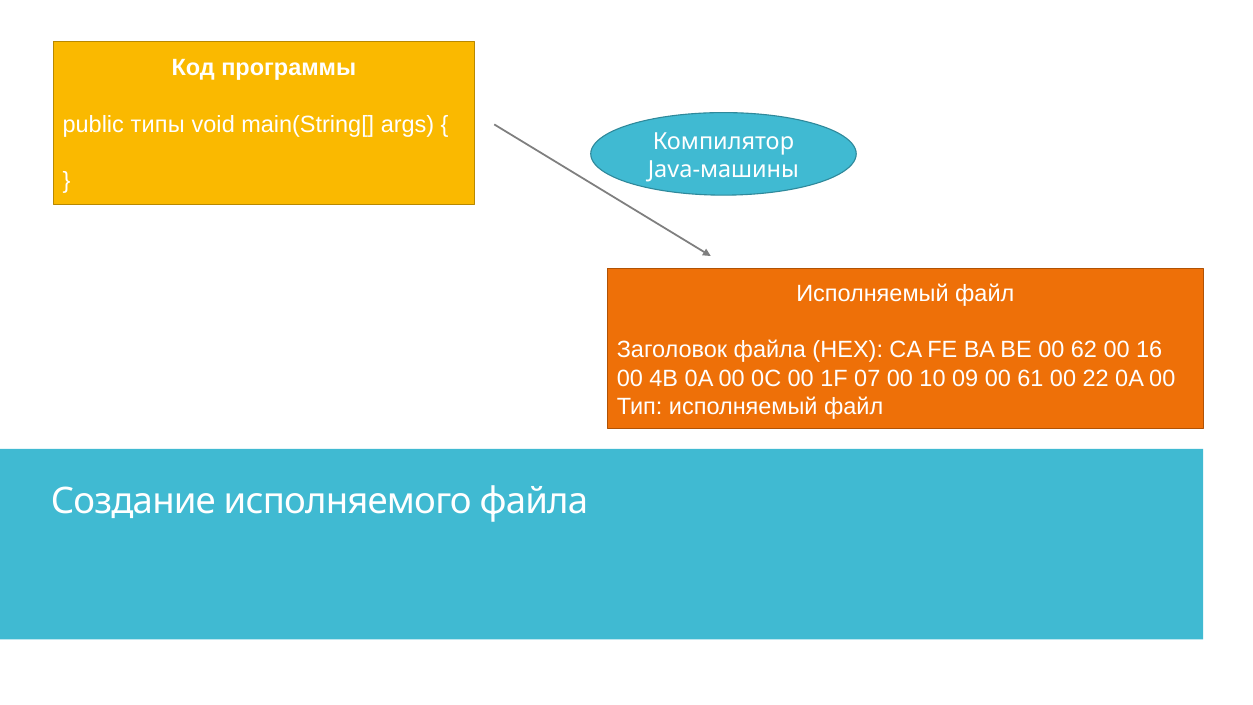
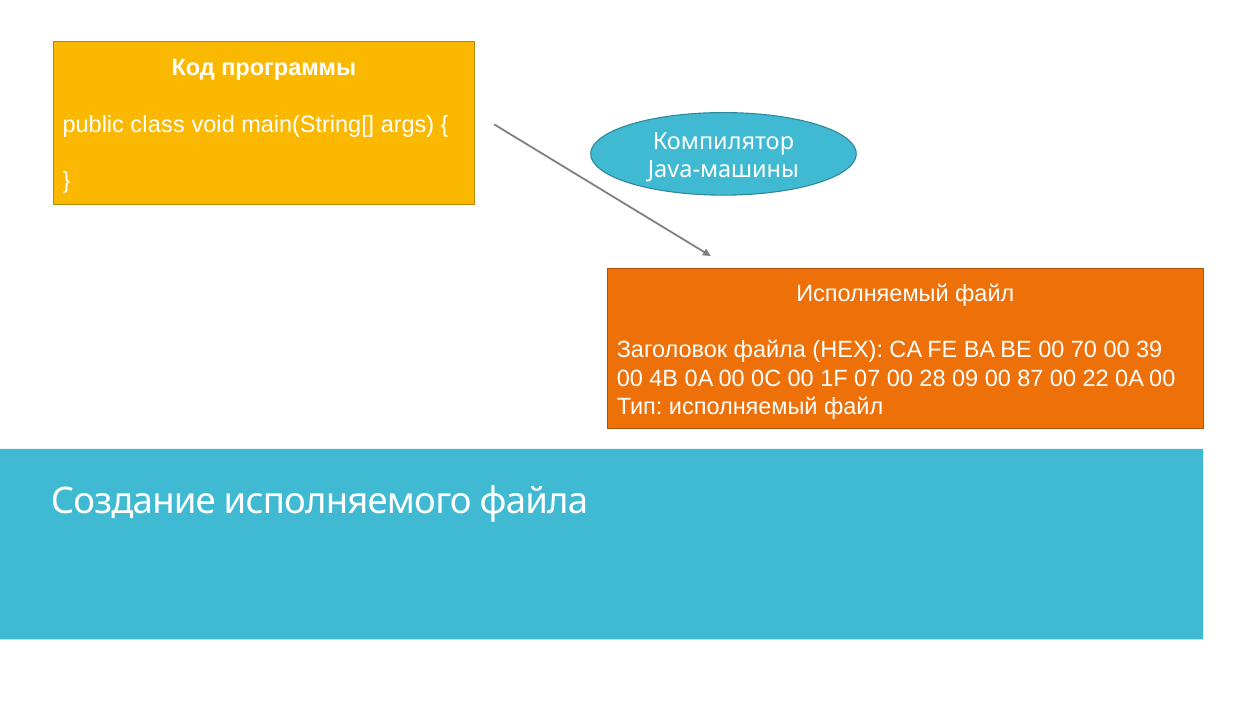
типы: типы -> class (158, 125)
62: 62 -> 70 (1084, 350)
16: 16 -> 39 (1149, 350)
10: 10 -> 28 (933, 378)
61: 61 -> 87 (1030, 378)
